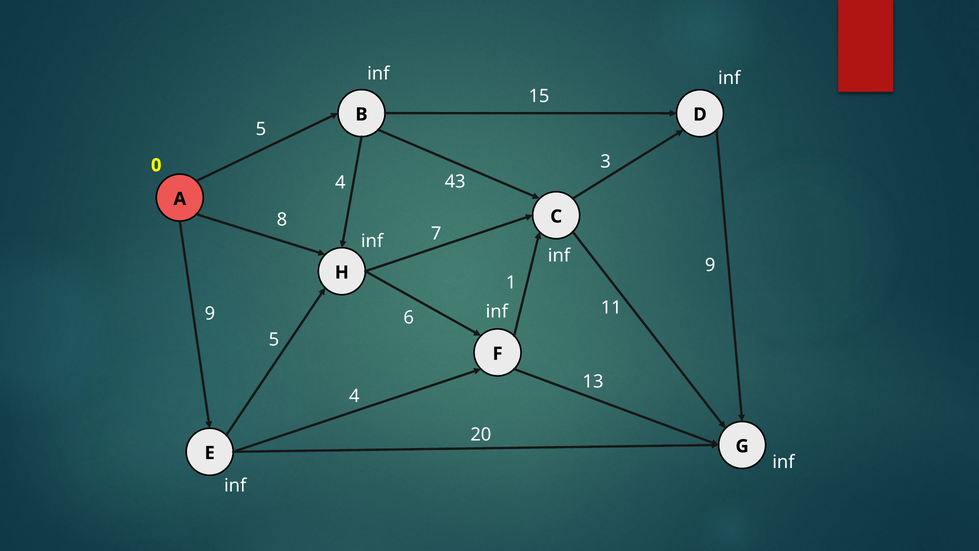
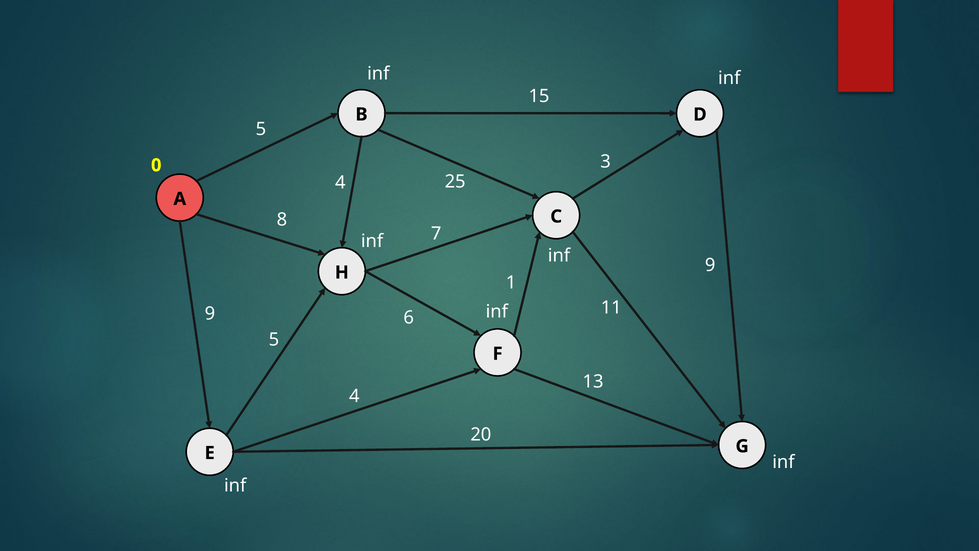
43: 43 -> 25 (455, 182)
